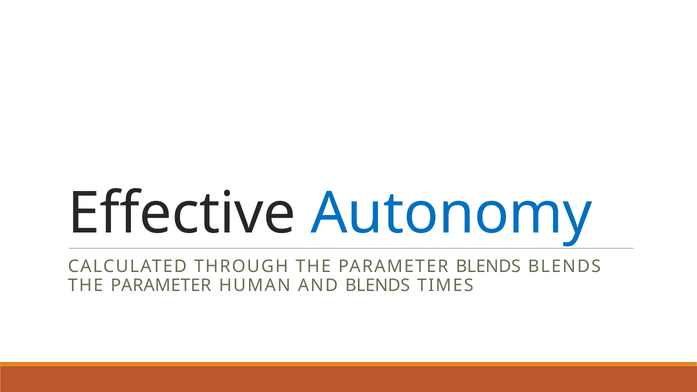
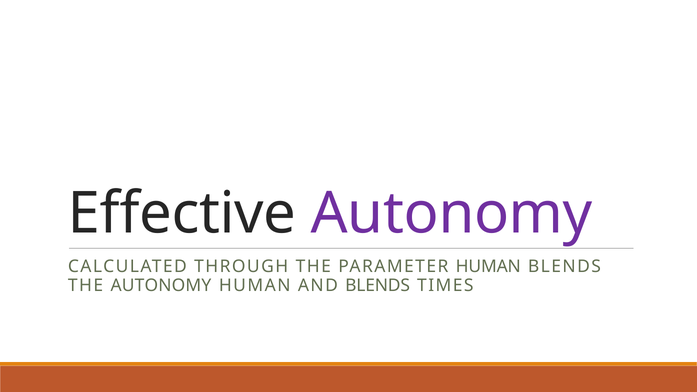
Autonomy colour: blue -> purple (452, 214)
PARAMETER BLENDS: BLENDS -> HUMAN (488, 267)
PARAMETER: PARAMETER -> AUTONOMY (161, 285)
